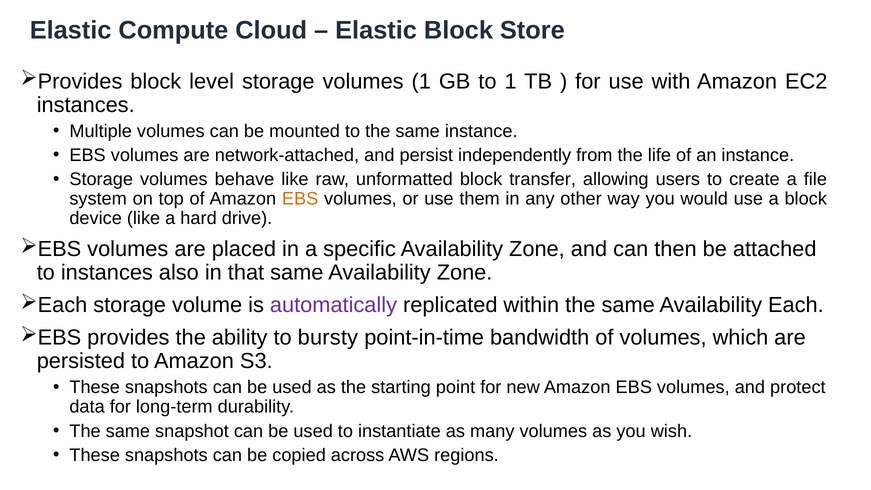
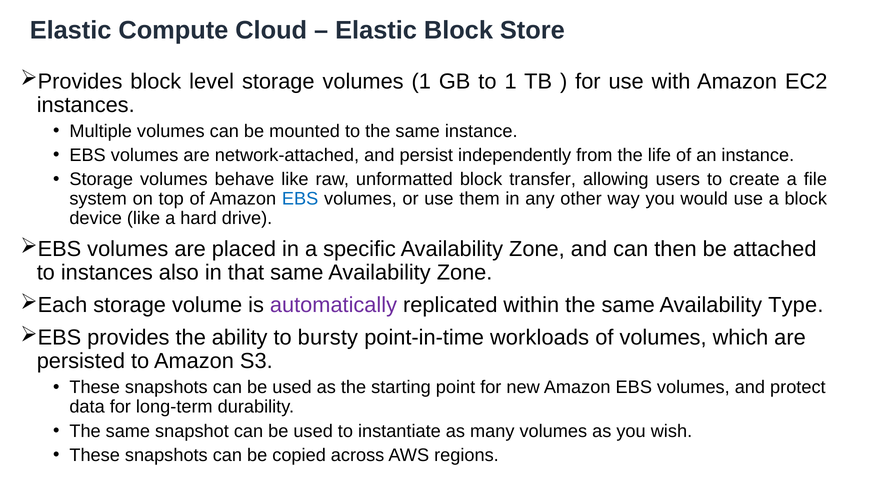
EBS colour: orange -> blue (300, 199)
Each: Each -> Type (796, 305)
bandwidth: bandwidth -> workloads (540, 338)
